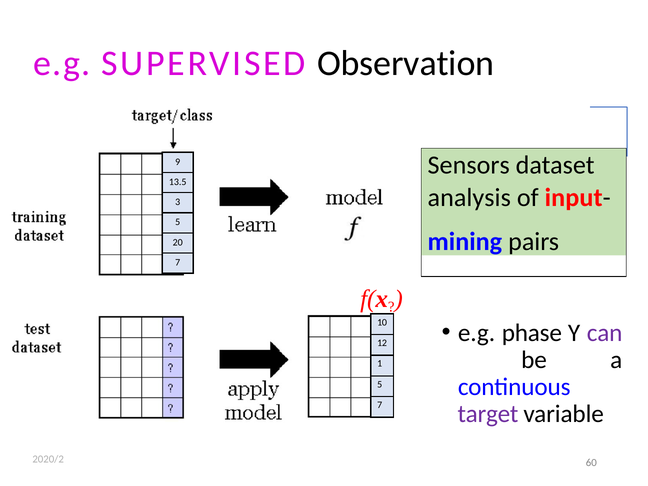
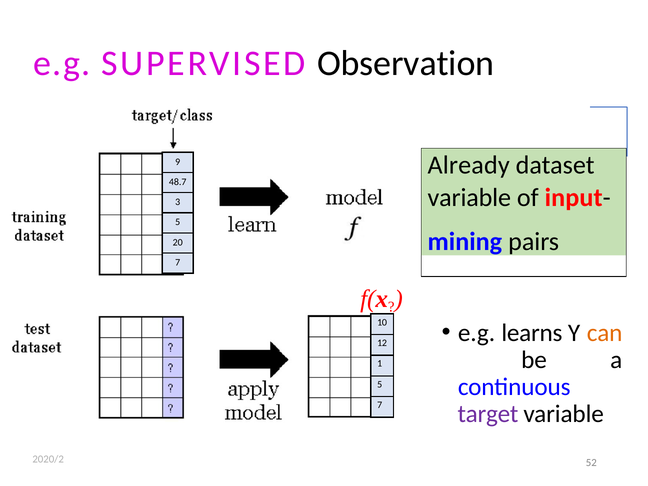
Sensors: Sensors -> Already (469, 165)
13.5: 13.5 -> 48.7 (178, 182)
analysis: analysis -> variable (469, 197)
phase: phase -> learns (532, 333)
can colour: purple -> orange (605, 333)
60: 60 -> 52 (591, 463)
